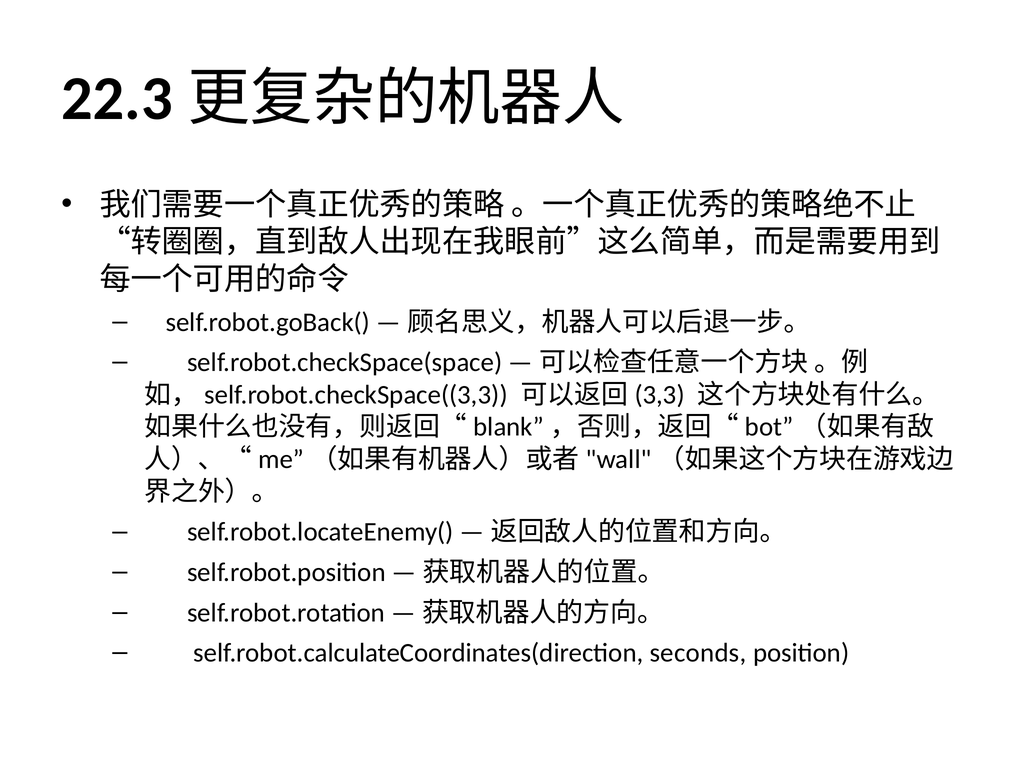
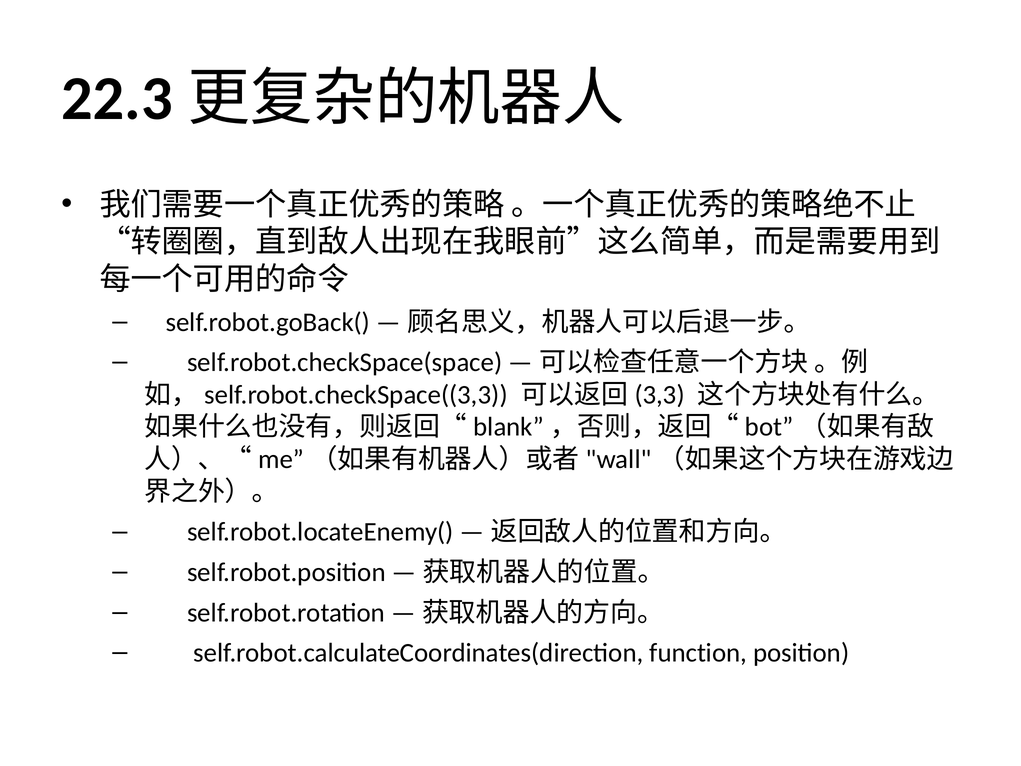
seconds: seconds -> function (698, 653)
